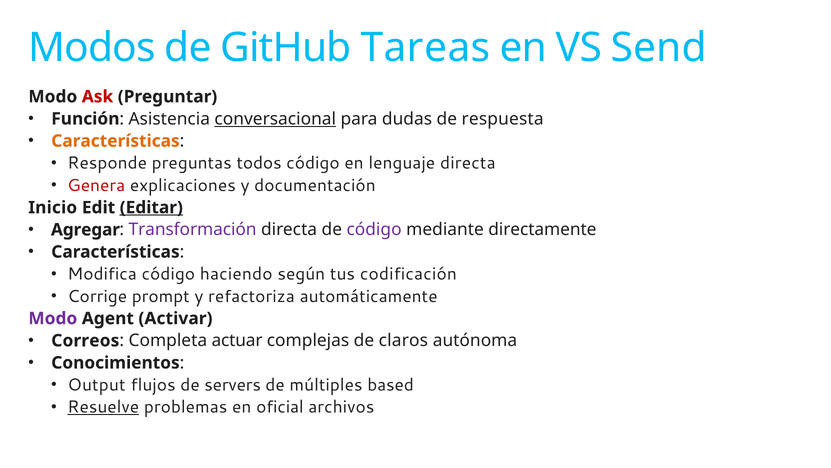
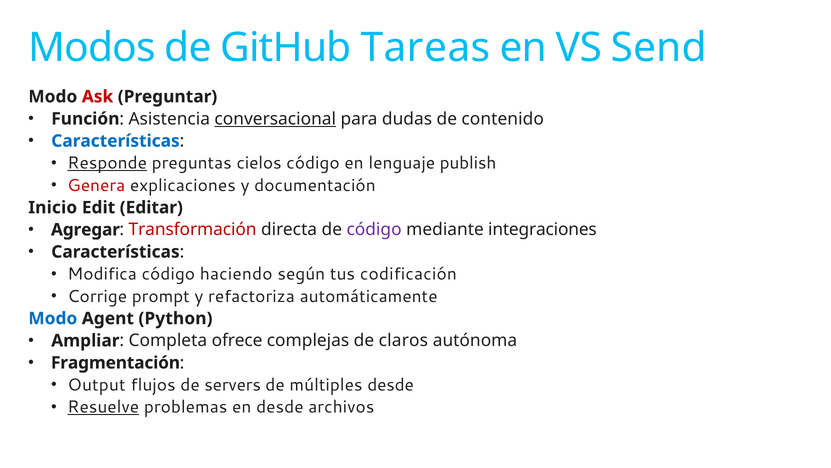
respuesta: respuesta -> contenido (503, 119)
Características colour: orange -> blue (115, 141)
Responde underline: none -> present (107, 163)
todos: todos -> cielos (259, 163)
lenguaje directa: directa -> publish (468, 163)
Editar underline: present -> none (151, 207)
Transformación colour: purple -> red (193, 229)
directamente: directamente -> integraciones (542, 229)
Modo colour: purple -> blue (53, 318)
Activar: Activar -> Python (175, 318)
Correos: Correos -> Ampliar (85, 340)
actuar: actuar -> ofrece (237, 340)
Conocimientos: Conocimientos -> Fragmentación (116, 362)
múltiples based: based -> desde (391, 385)
en oficial: oficial -> desde (280, 407)
